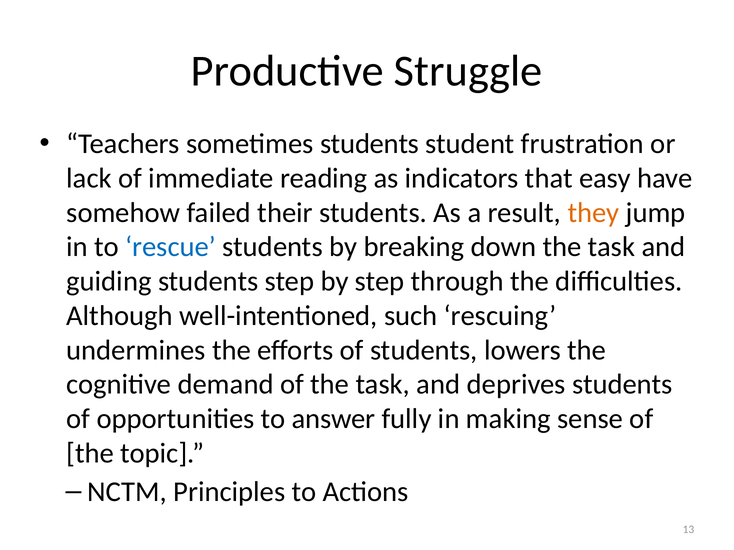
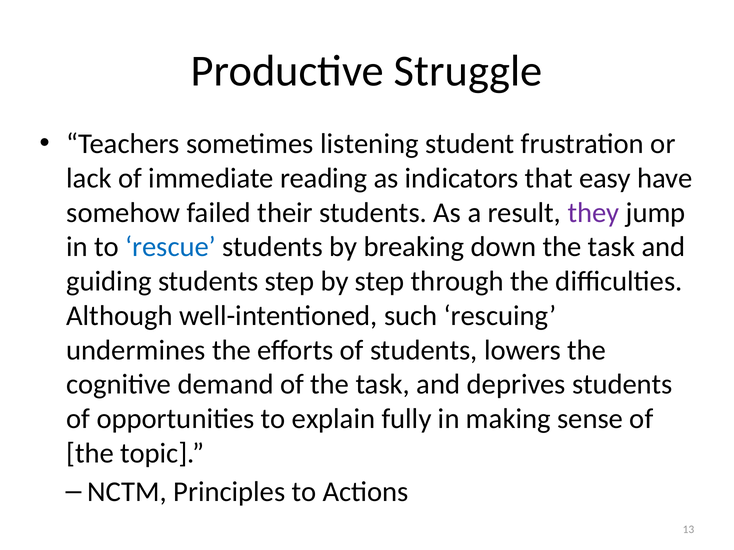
sometimes students: students -> listening (369, 144)
they colour: orange -> purple (593, 213)
answer: answer -> explain (334, 419)
